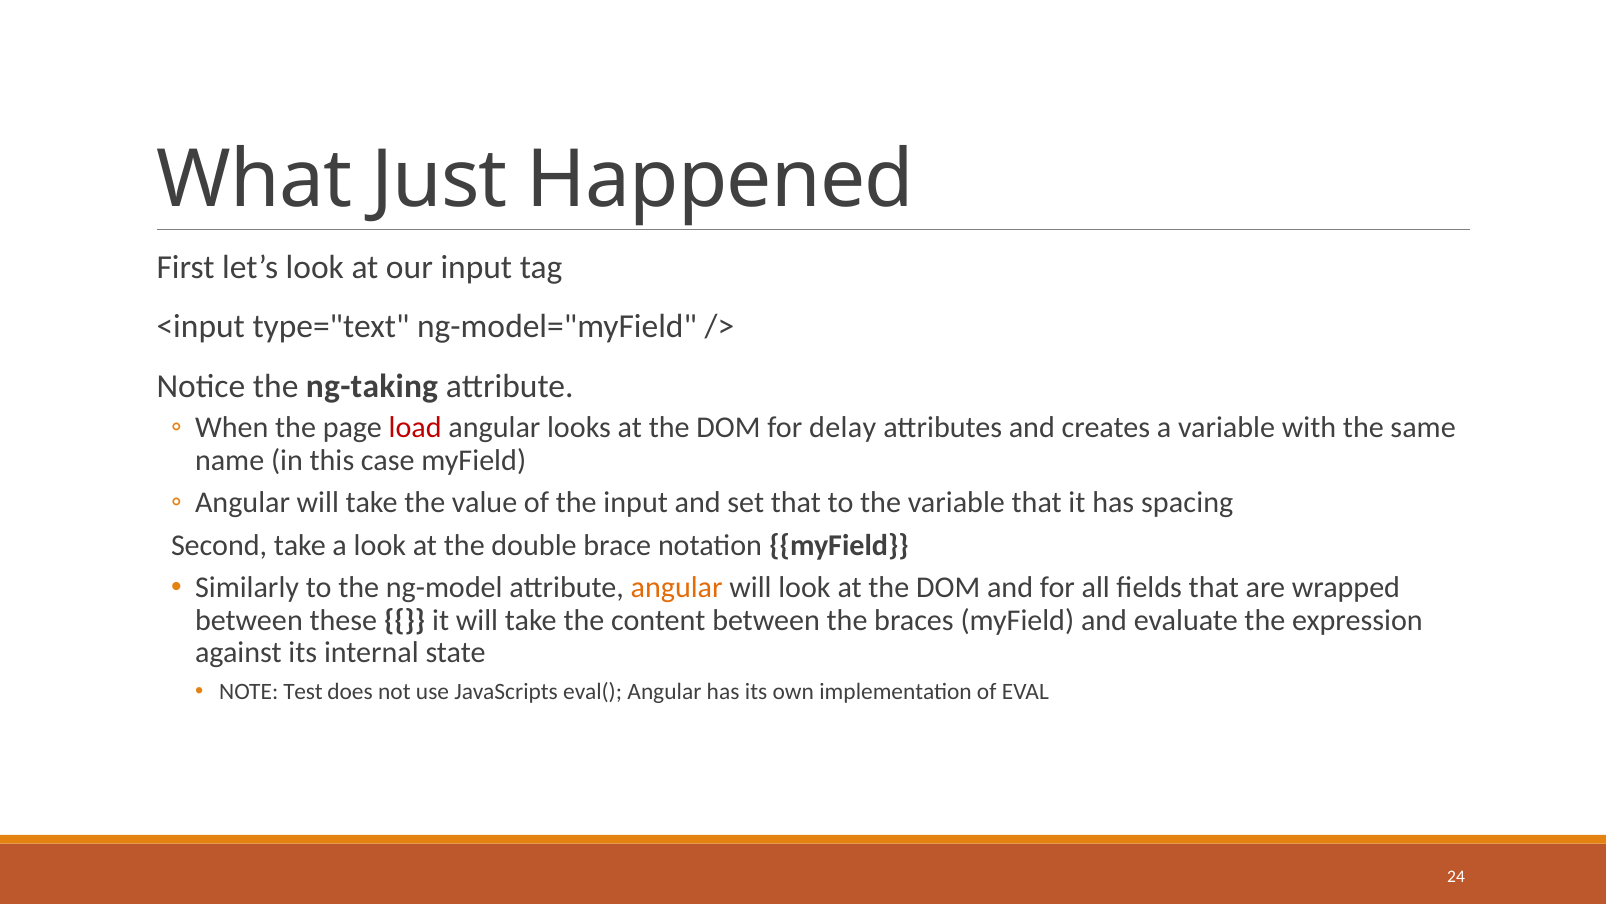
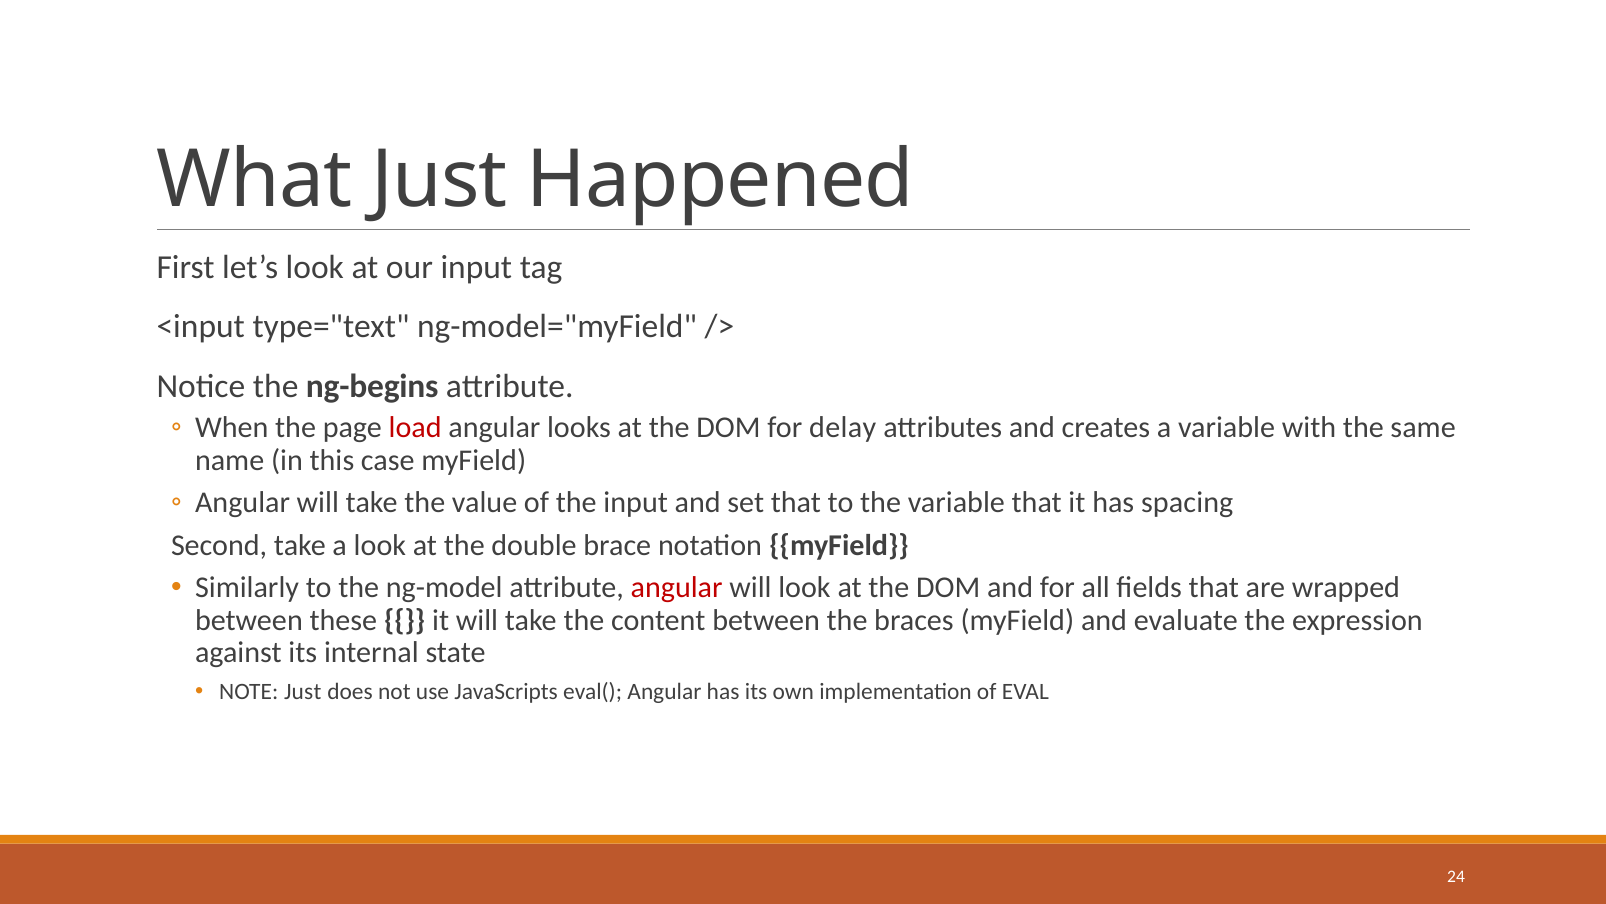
ng-taking: ng-taking -> ng-begins (372, 386)
angular colour: orange -> red (677, 588)
NOTE Test: Test -> Just (303, 692)
